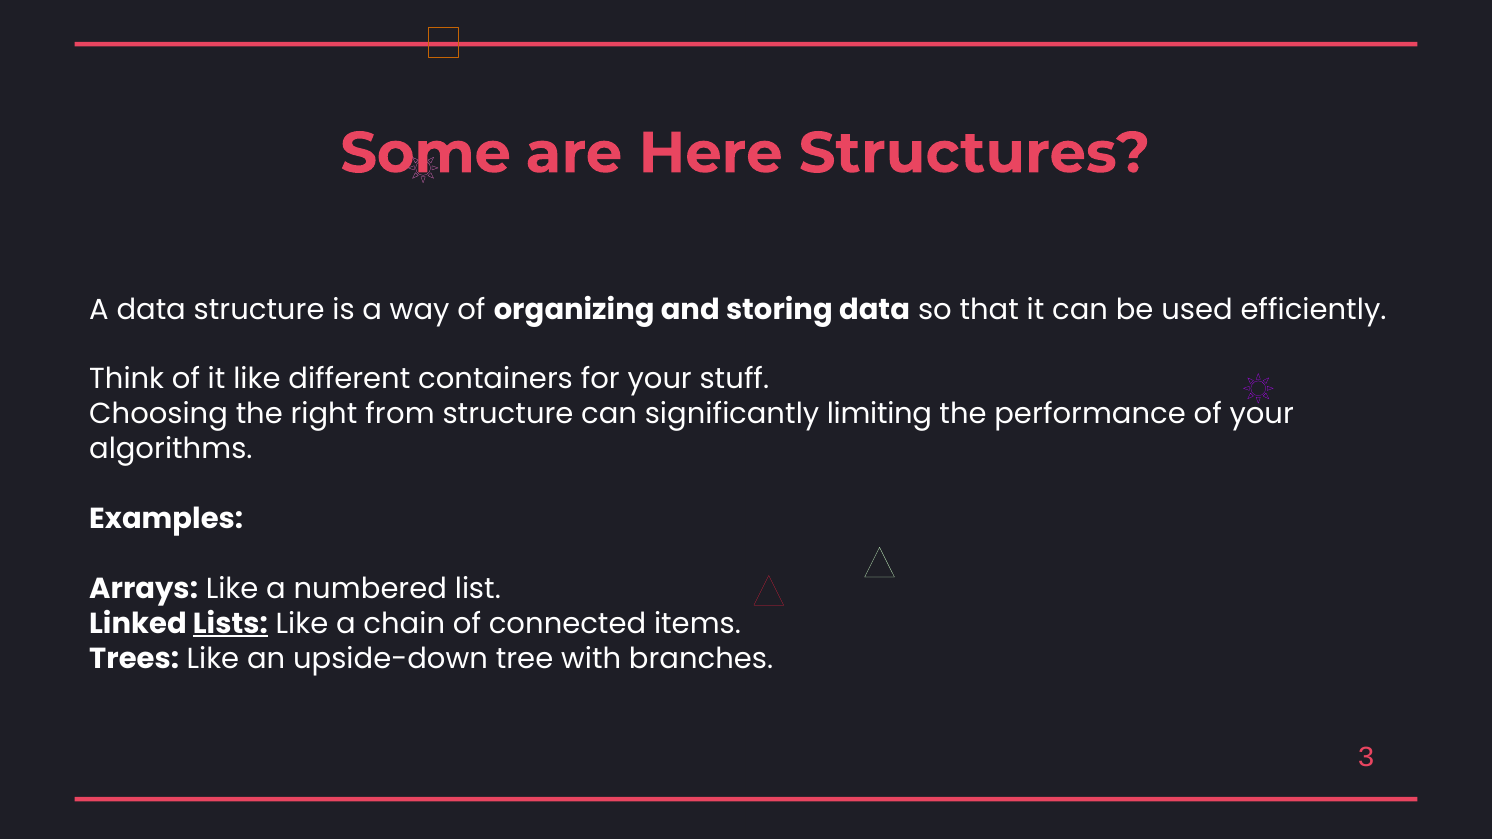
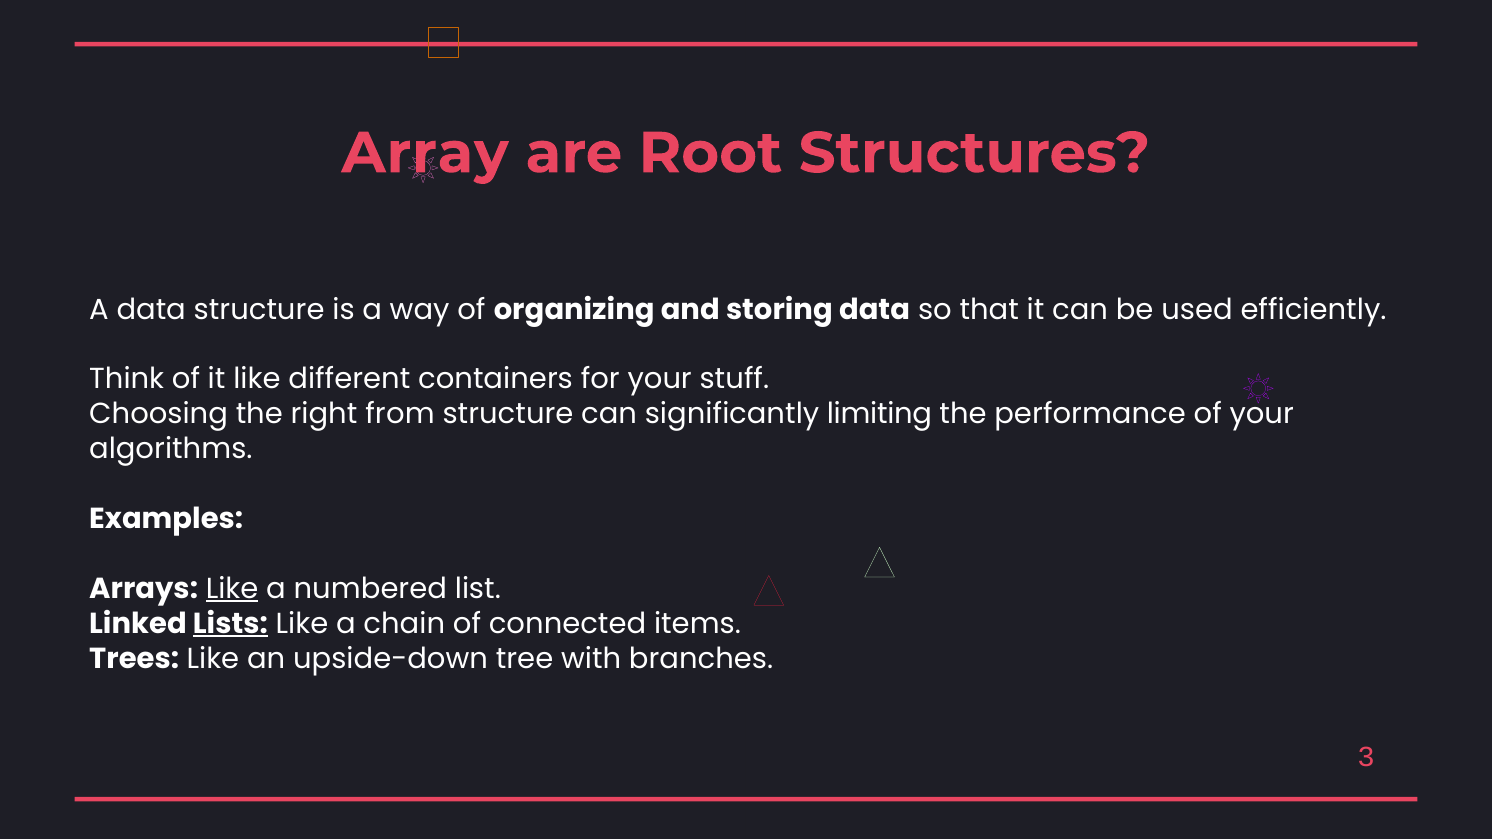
Some: Some -> Array (425, 153)
Here: Here -> Root (711, 153)
Like underline: none -> present (232, 589)
